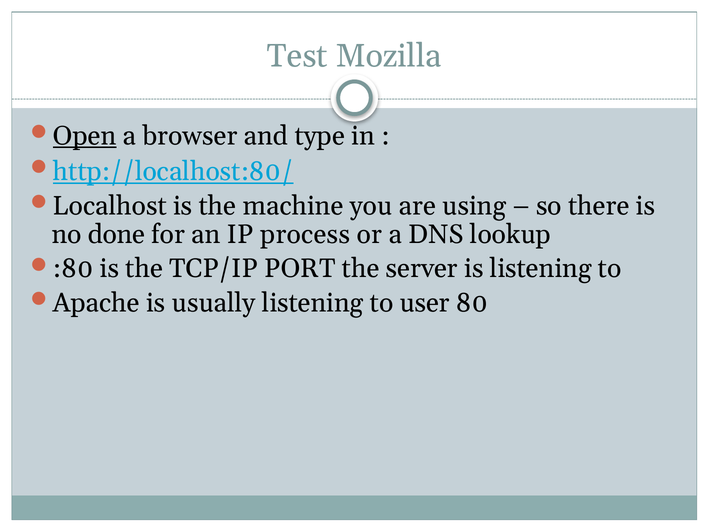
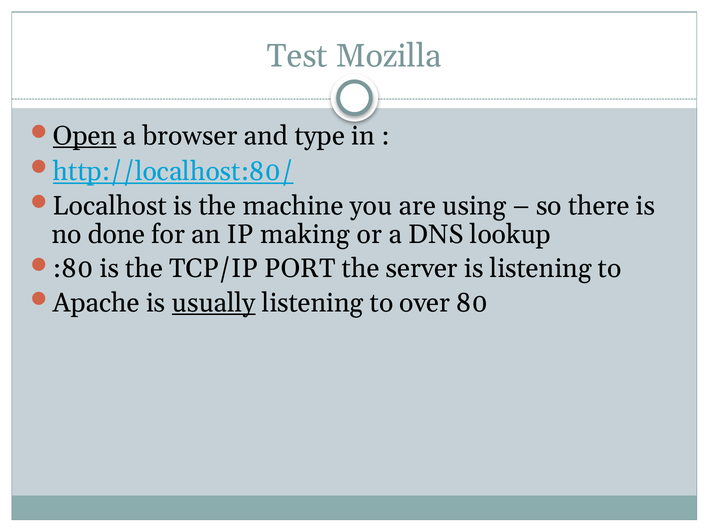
process: process -> making (305, 234)
usually underline: none -> present (214, 303)
user: user -> over (425, 303)
